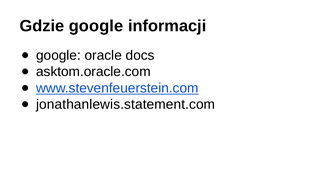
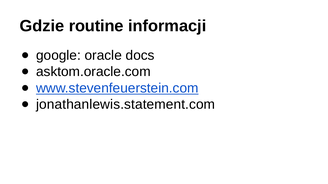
Gdzie google: google -> routine (96, 26)
